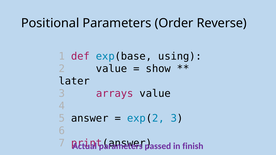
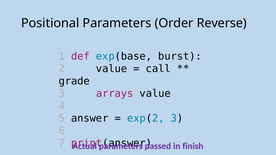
using: using -> burst (180, 56)
show: show -> call (158, 69)
later: later -> grade (74, 81)
